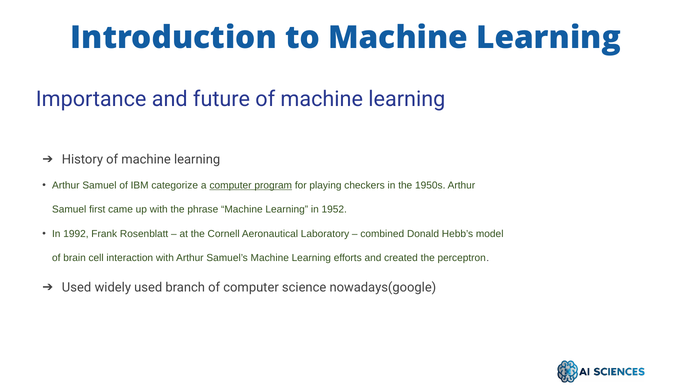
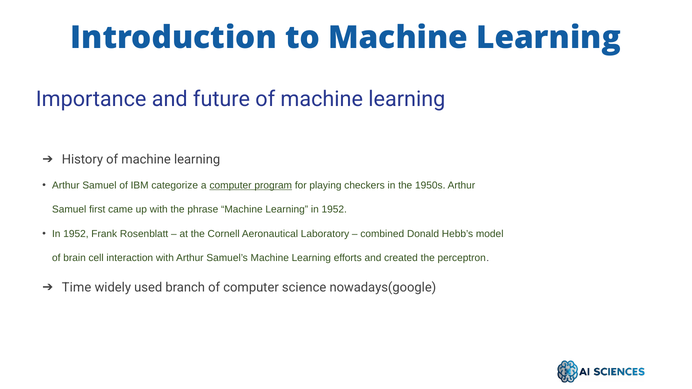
1992: 1992 -> 1952 (76, 234)
Used: Used -> Time (77, 288)
